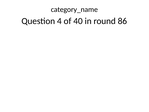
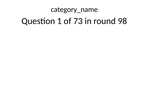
4: 4 -> 1 (59, 21)
40: 40 -> 73 (78, 21)
86: 86 -> 98 (122, 21)
